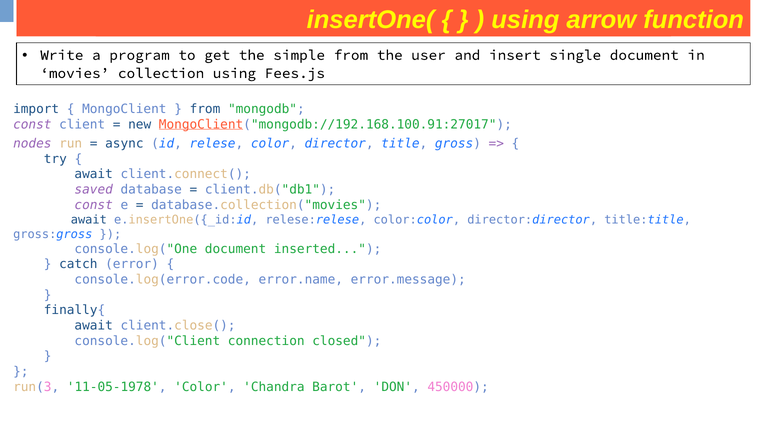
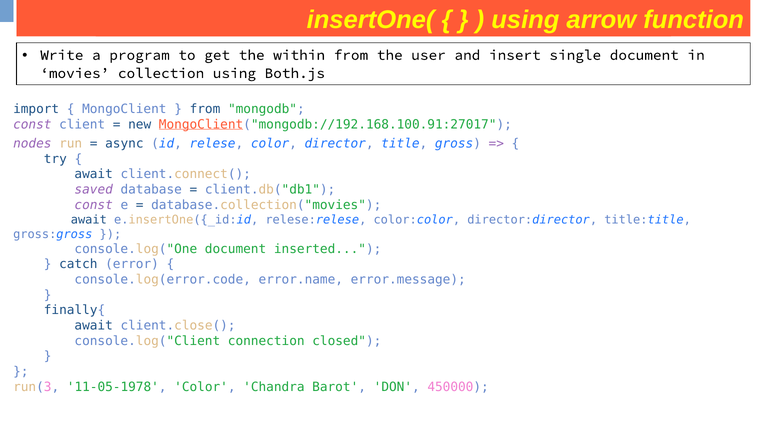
simple: simple -> within (299, 55)
Fees.js: Fees.js -> Both.js (295, 73)
